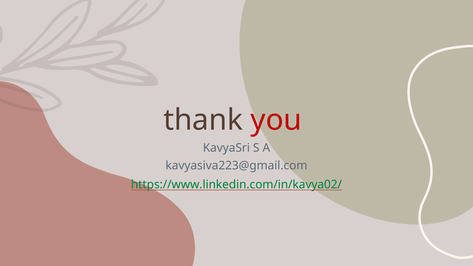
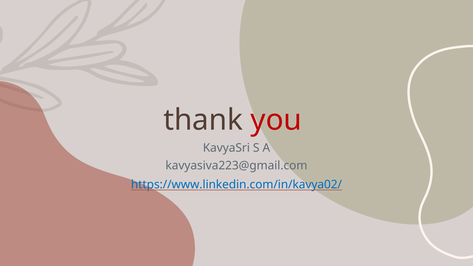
https://www.linkedin.com/in/kavya02/ colour: green -> blue (236, 185)
